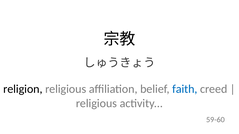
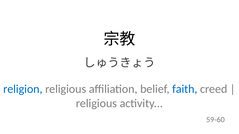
religion colour: black -> blue (23, 89)
